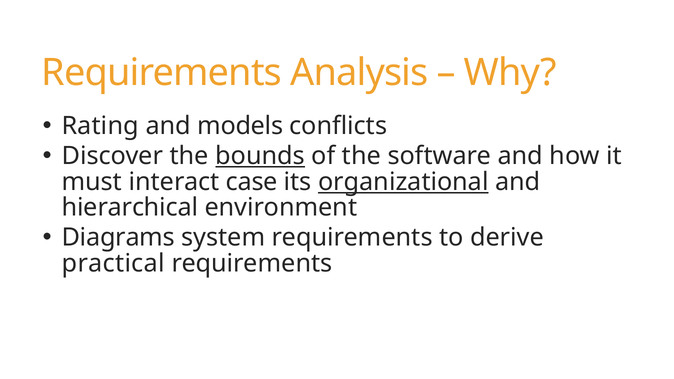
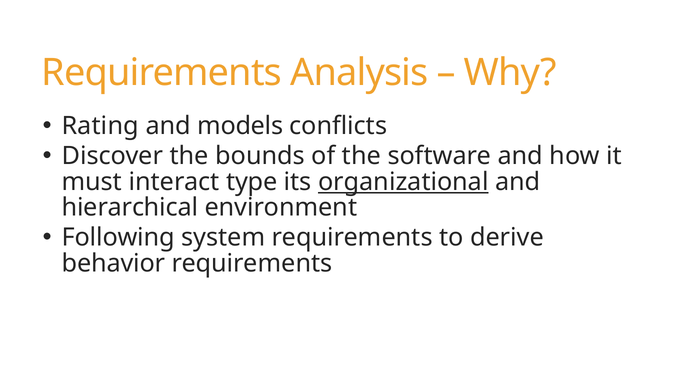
bounds underline: present -> none (260, 156)
case: case -> type (252, 182)
Diagrams: Diagrams -> Following (118, 238)
practical: practical -> behavior (113, 263)
